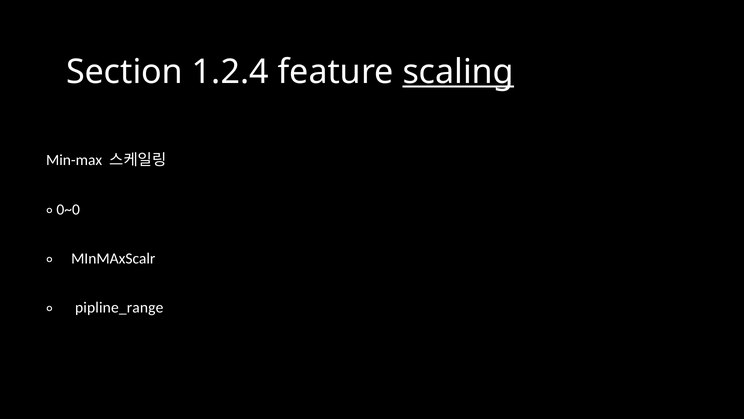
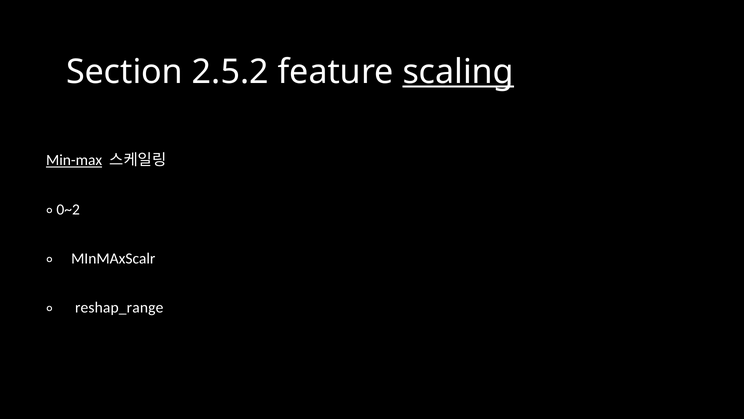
1.2.4: 1.2.4 -> 2.5.2 (230, 72)
Min-max underline: none -> present (74, 160)
0~0: 0~0 -> 0~2 (68, 209)
pipline_range: pipline_range -> reshap_range (119, 307)
